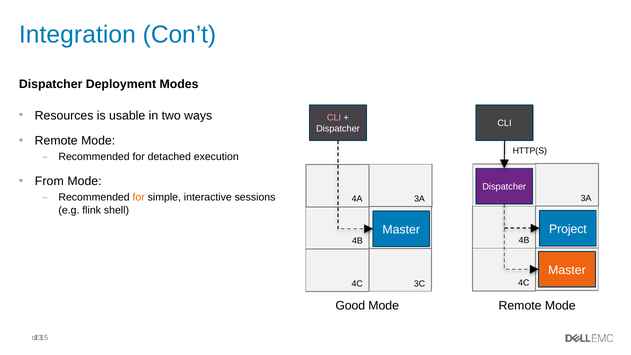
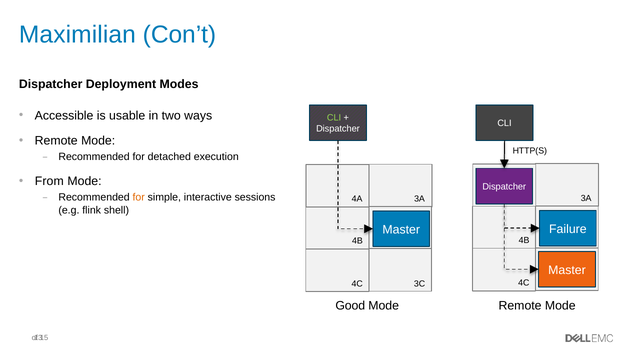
Integration: Integration -> Maximilian (77, 35)
Resources: Resources -> Accessible (64, 115)
CLI colour: pink -> light green (334, 118)
Project: Project -> Failure (568, 229)
